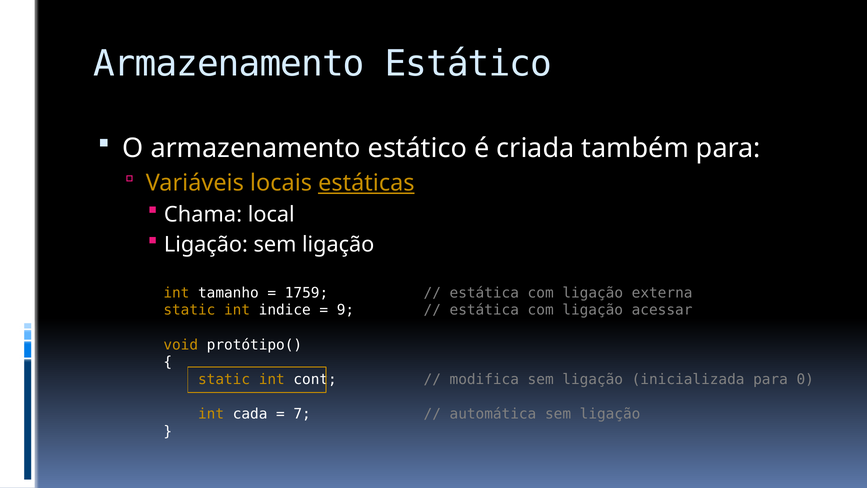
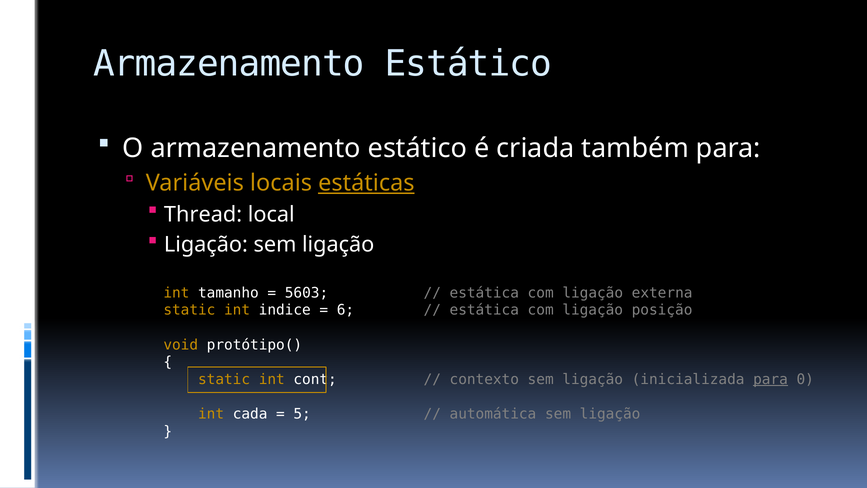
Chama: Chama -> Thread (203, 214)
1759: 1759 -> 5603 (306, 293)
9: 9 -> 6 (345, 310)
acessar: acessar -> posição (662, 310)
modifica: modifica -> contexto (484, 379)
para underline: none -> present (771, 379)
7: 7 -> 5 (302, 414)
